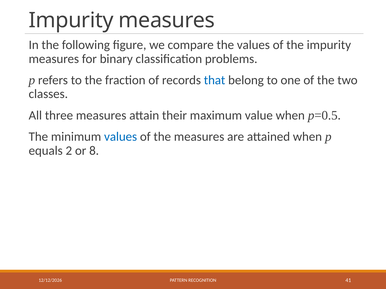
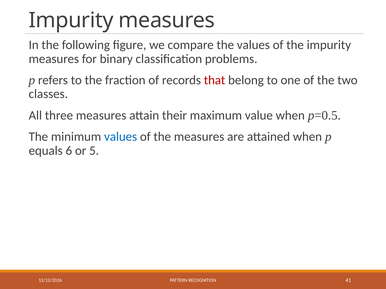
that colour: blue -> red (215, 80)
2: 2 -> 6 (69, 151)
8: 8 -> 5 (94, 151)
